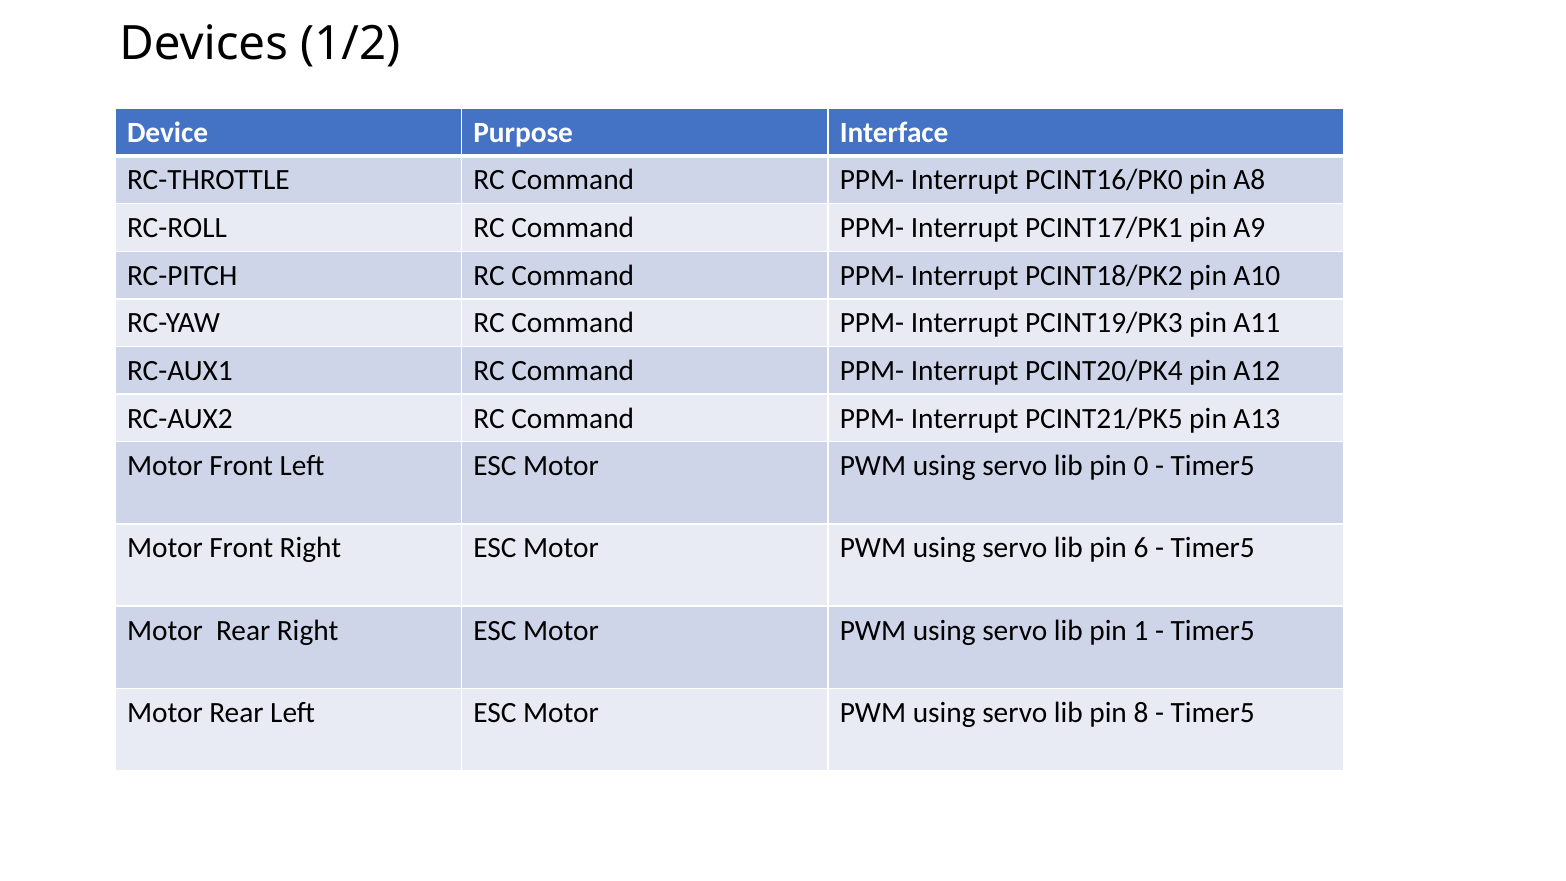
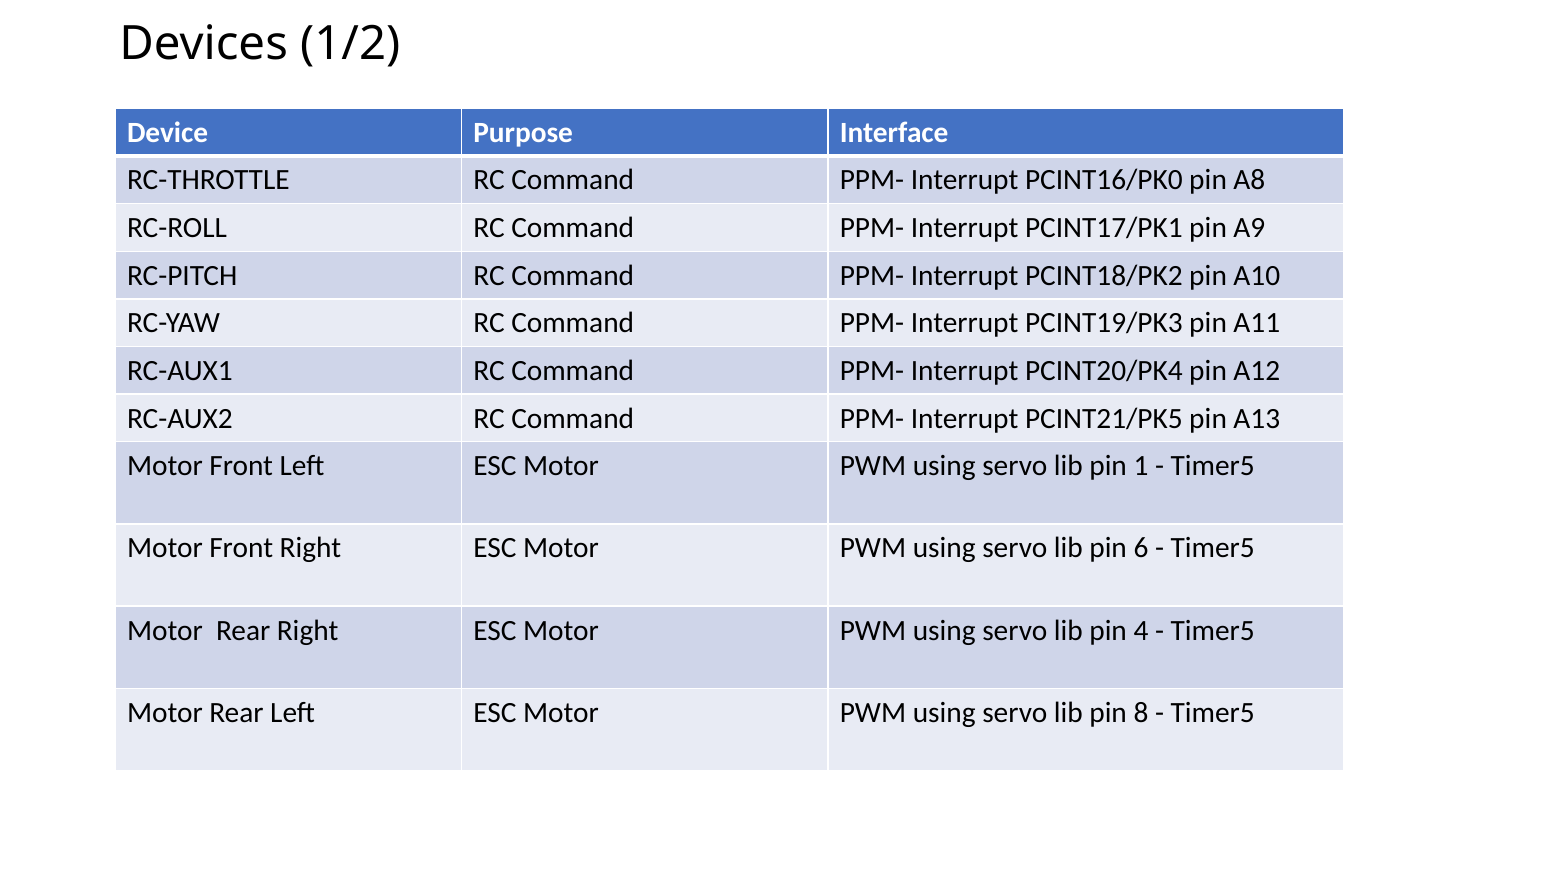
0: 0 -> 1 (1141, 466)
1: 1 -> 4 (1141, 630)
